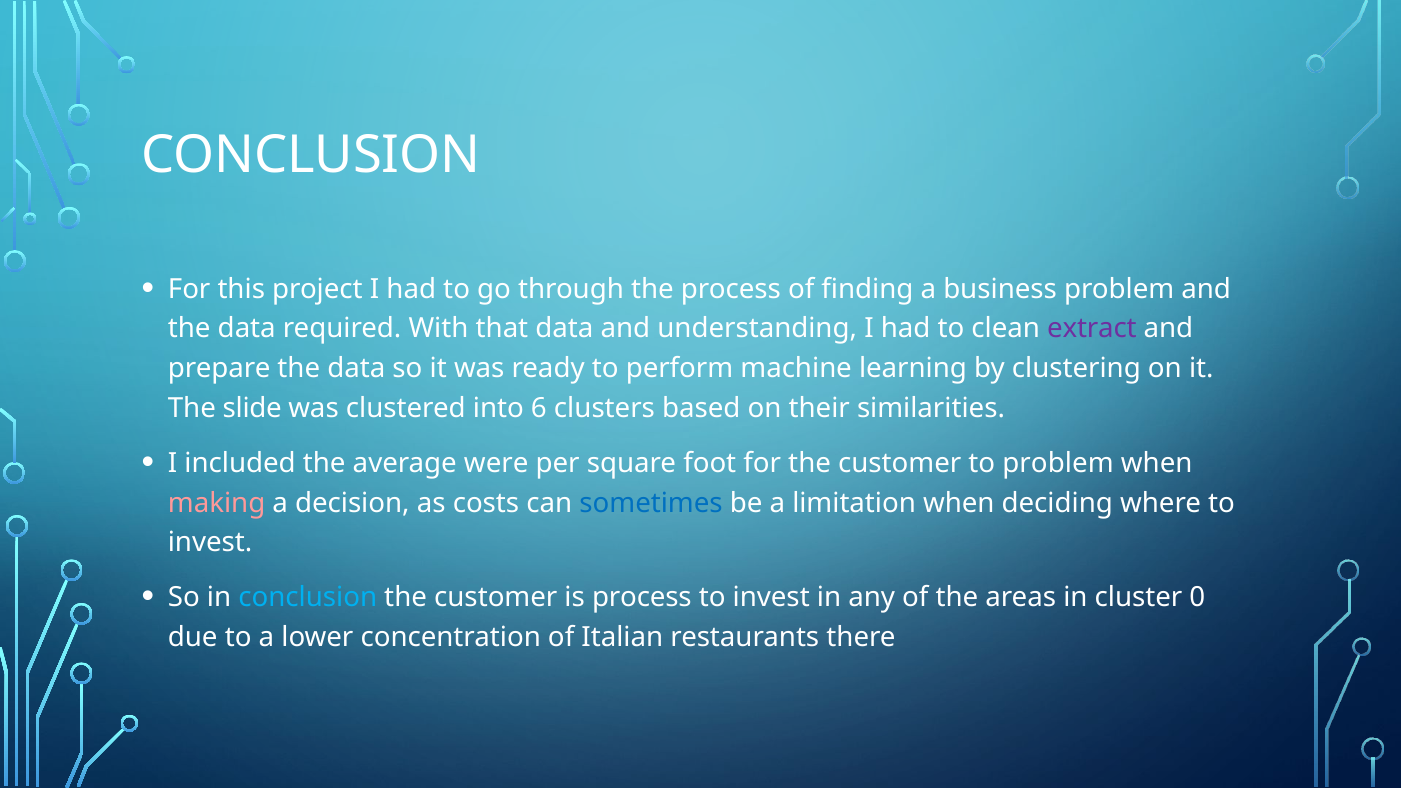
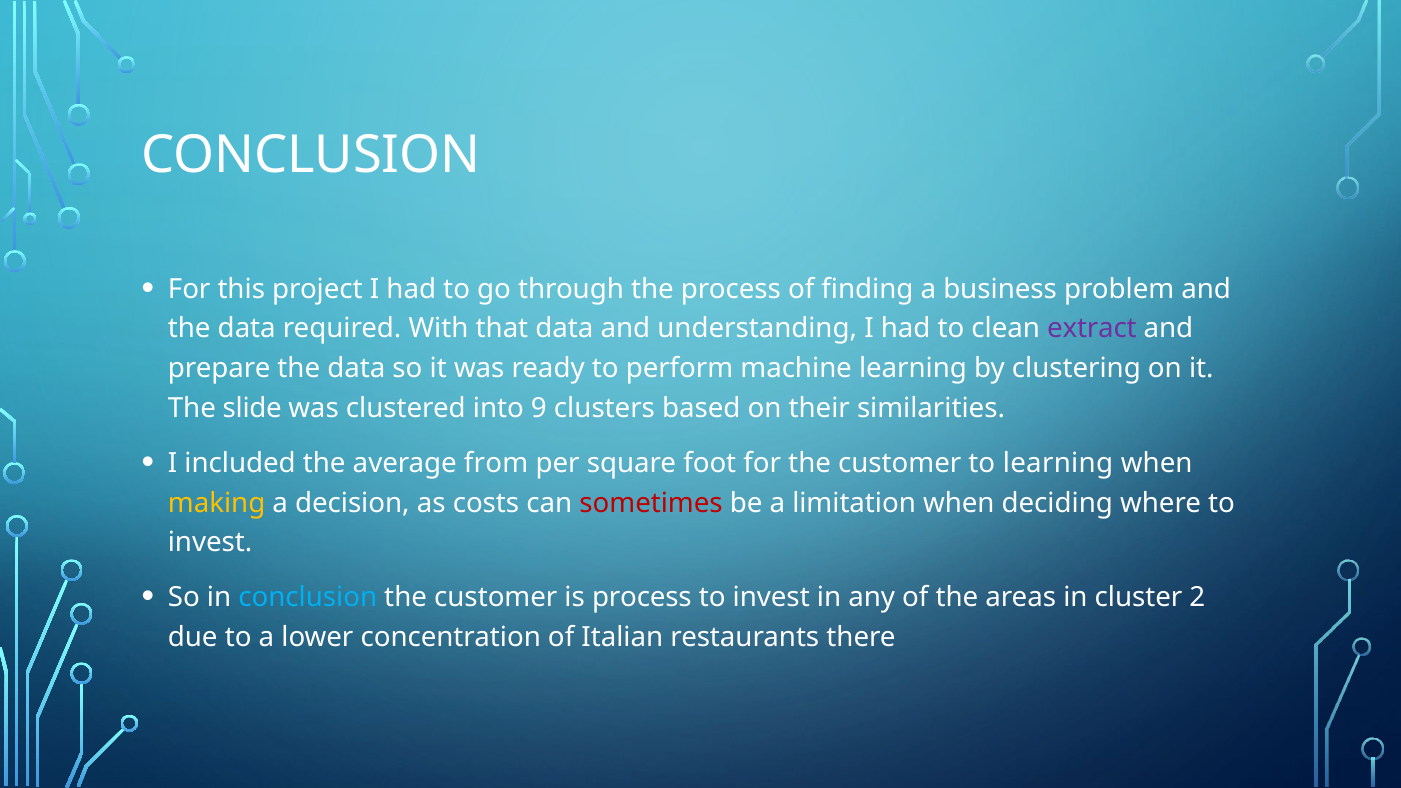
6: 6 -> 9 (539, 409)
were: were -> from (496, 463)
to problem: problem -> learning (1058, 463)
making colour: pink -> yellow (217, 503)
sometimes colour: blue -> red (651, 503)
0: 0 -> 2 (1197, 597)
